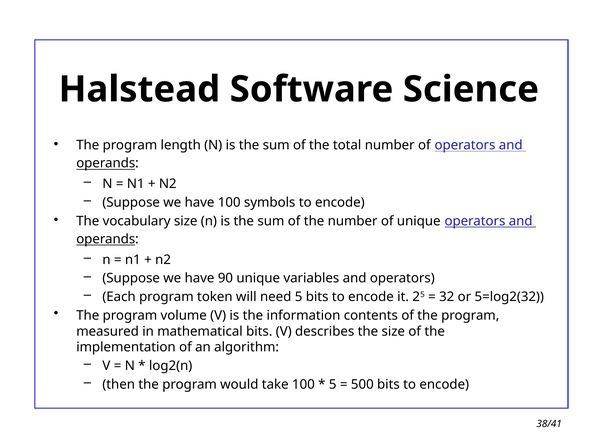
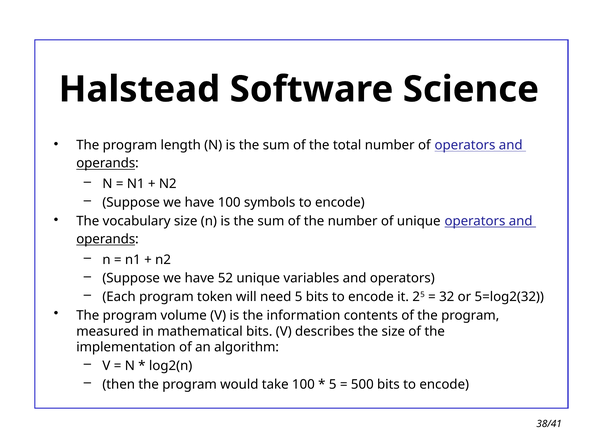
90: 90 -> 52 (225, 279)
